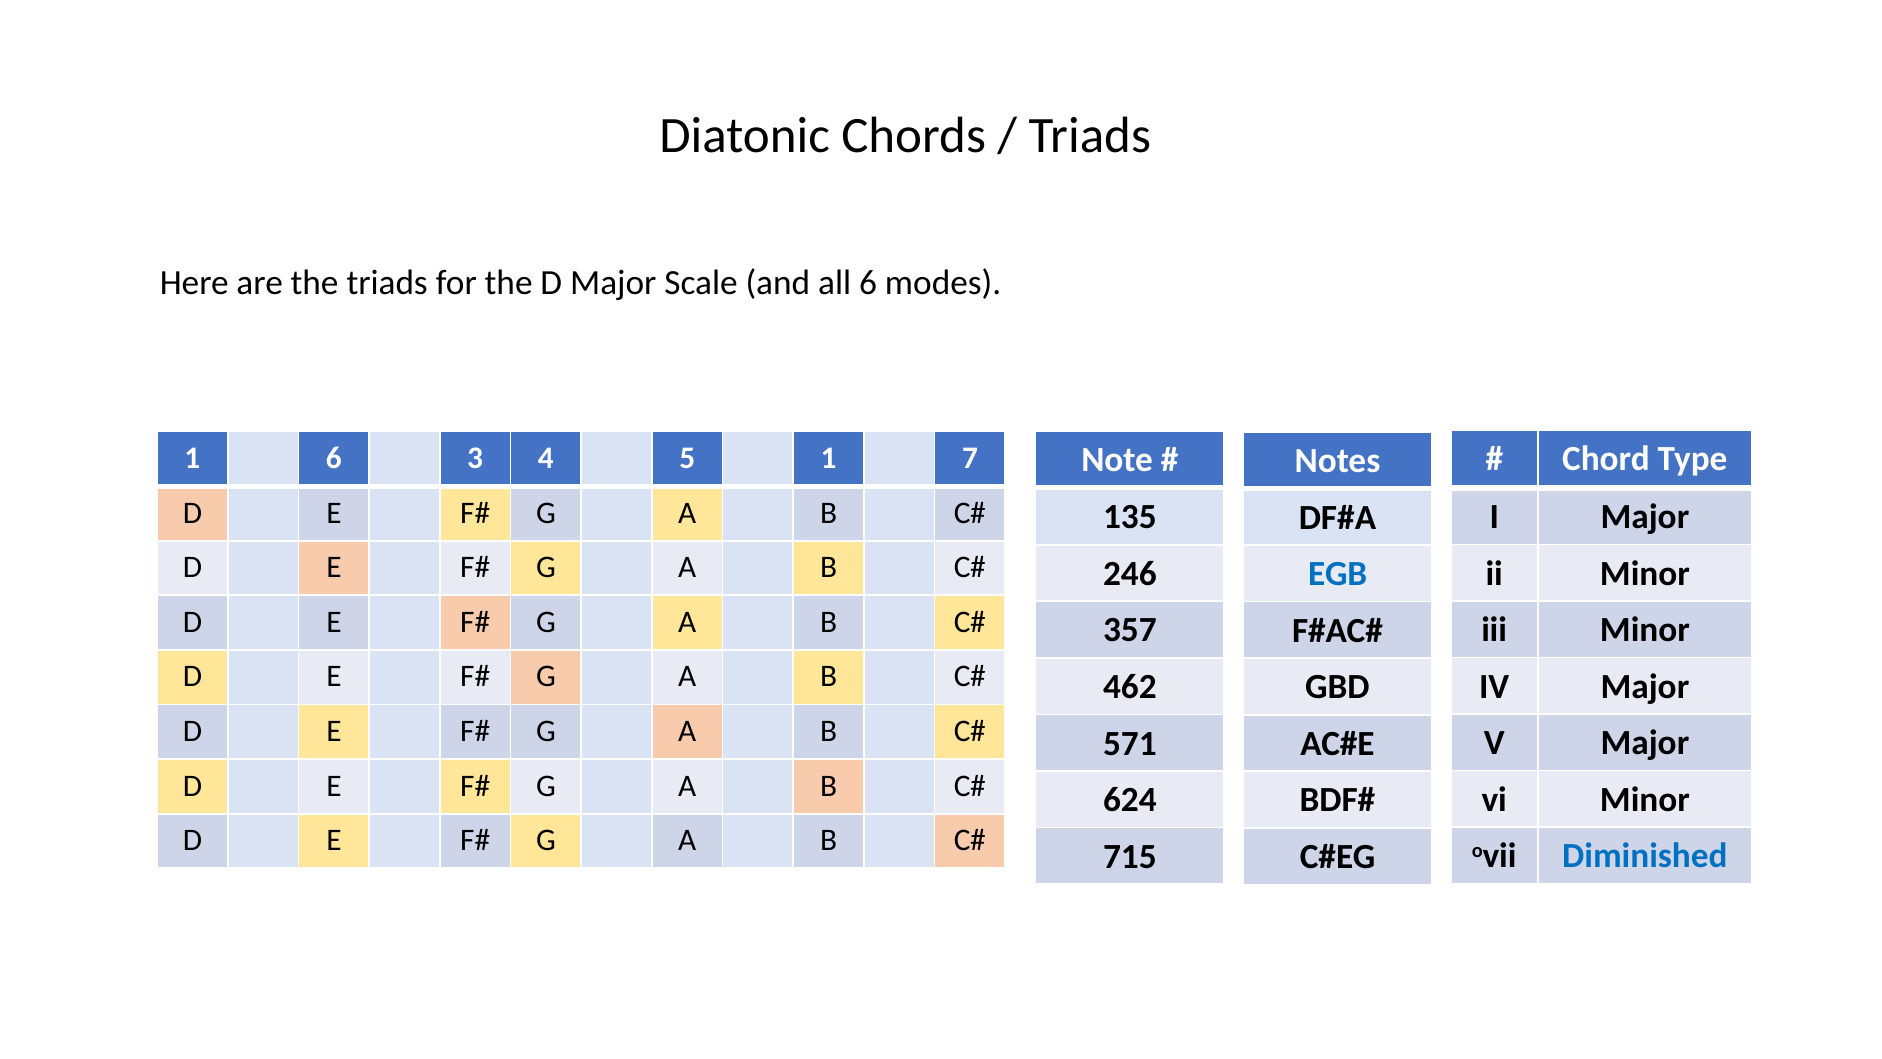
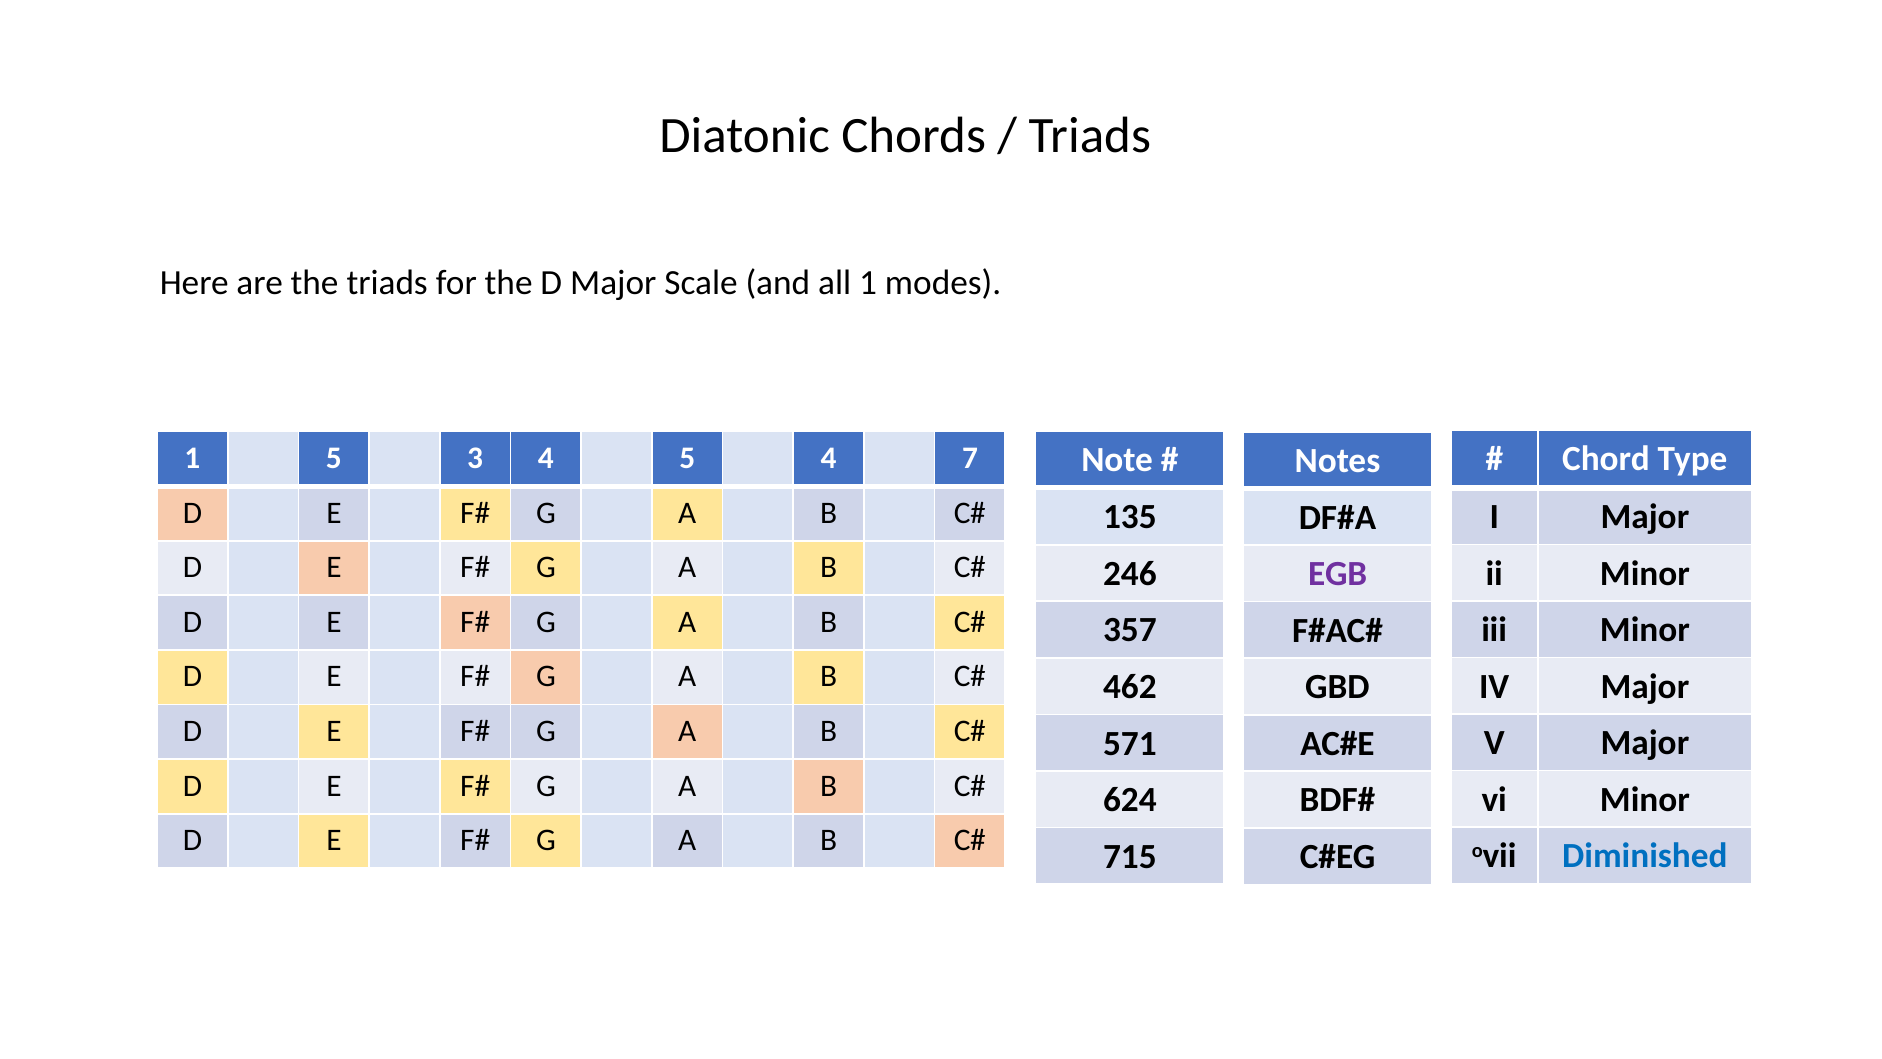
all 6: 6 -> 1 (868, 283)
1 6: 6 -> 5 (334, 458)
5 1: 1 -> 4 (829, 458)
EGB colour: blue -> purple (1338, 574)
